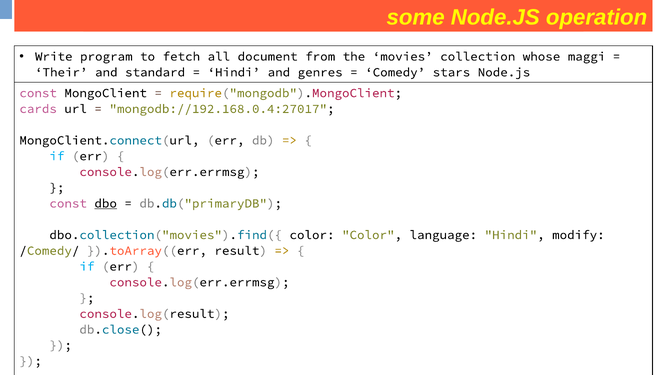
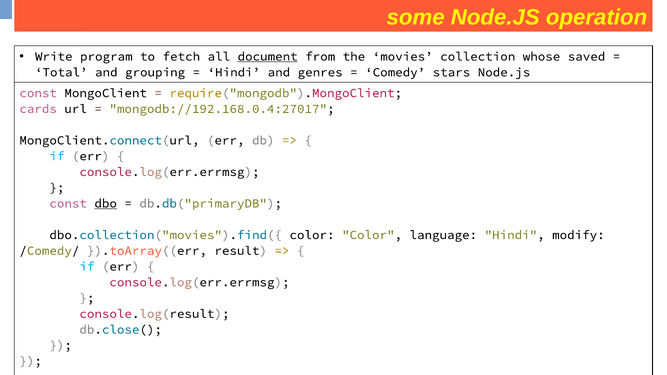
document underline: none -> present (268, 56)
maggi: maggi -> saved (587, 56)
Their: Their -> Total (61, 72)
standard: standard -> grouping (155, 72)
